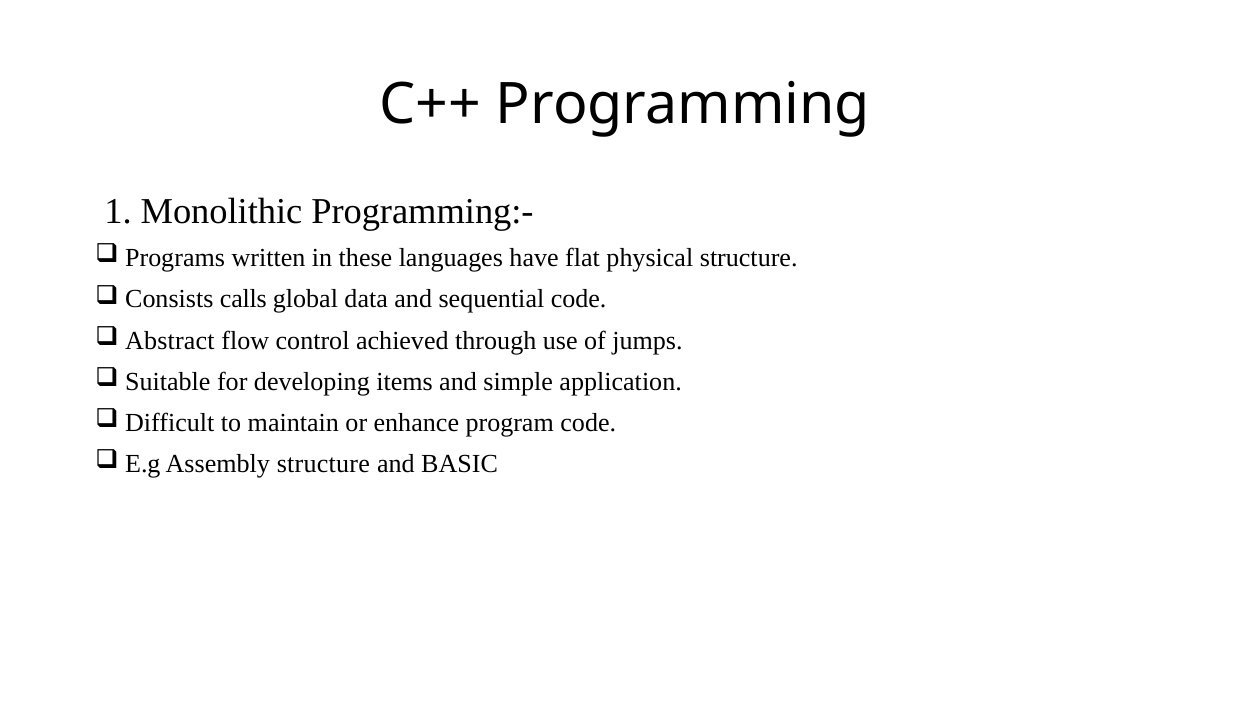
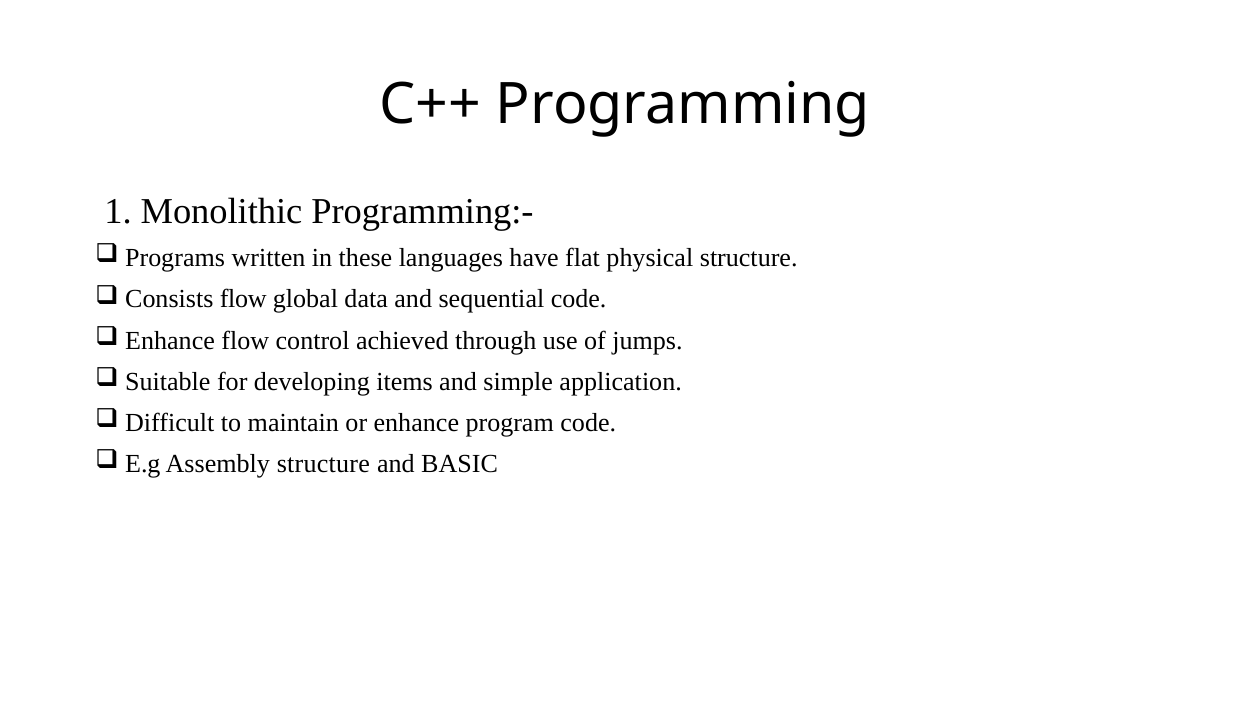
Consists calls: calls -> flow (243, 299)
Abstract: Abstract -> Enhance (170, 340)
